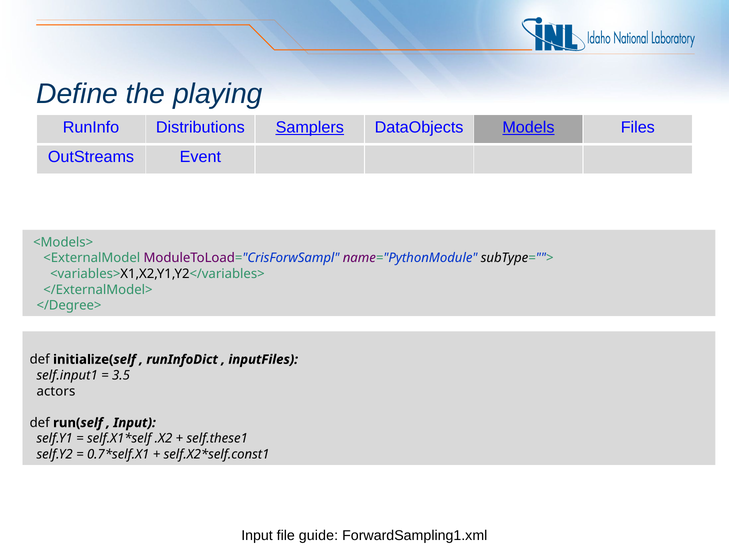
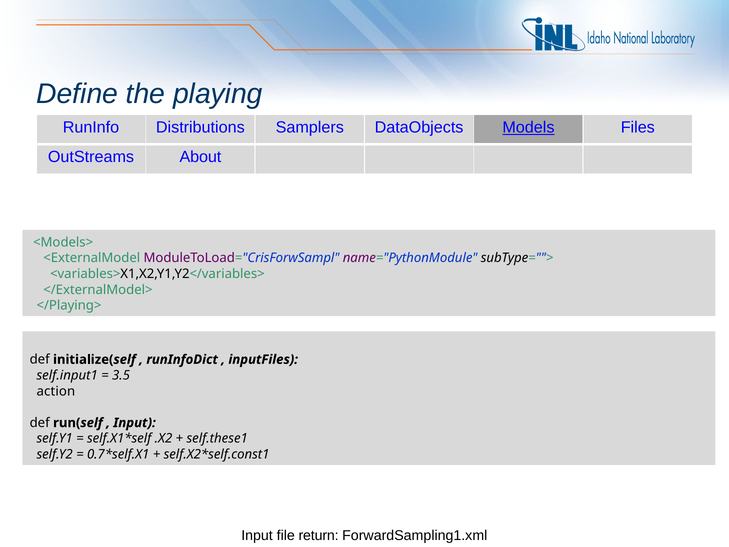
Samplers underline: present -> none (310, 127)
Event: Event -> About (200, 157)
</Degree>: </Degree> -> </Playing> (69, 305)
actors: actors -> action (56, 391)
guide: guide -> return (319, 536)
